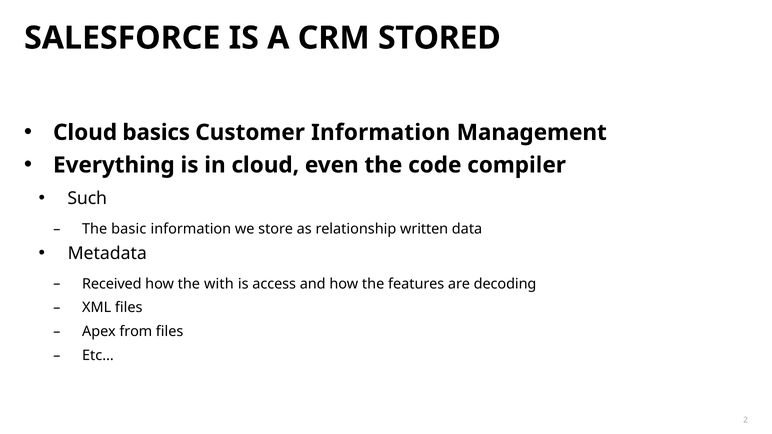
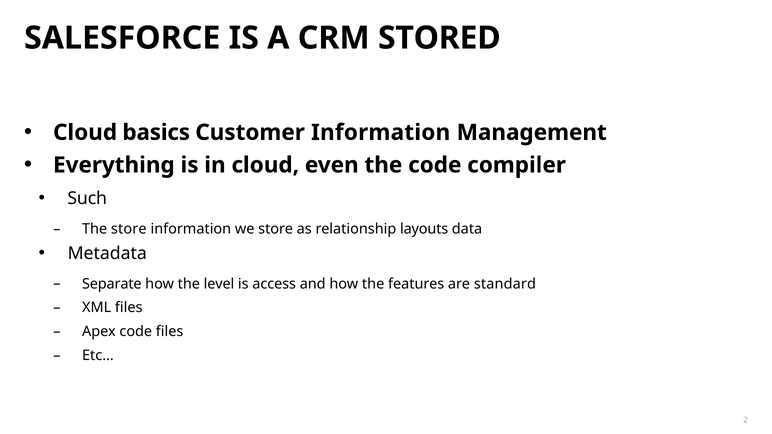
The basic: basic -> store (129, 229)
written: written -> layouts (424, 229)
Received: Received -> Separate (112, 284)
with: with -> level (219, 284)
decoding: decoding -> standard (505, 284)
Apex from: from -> code (136, 332)
